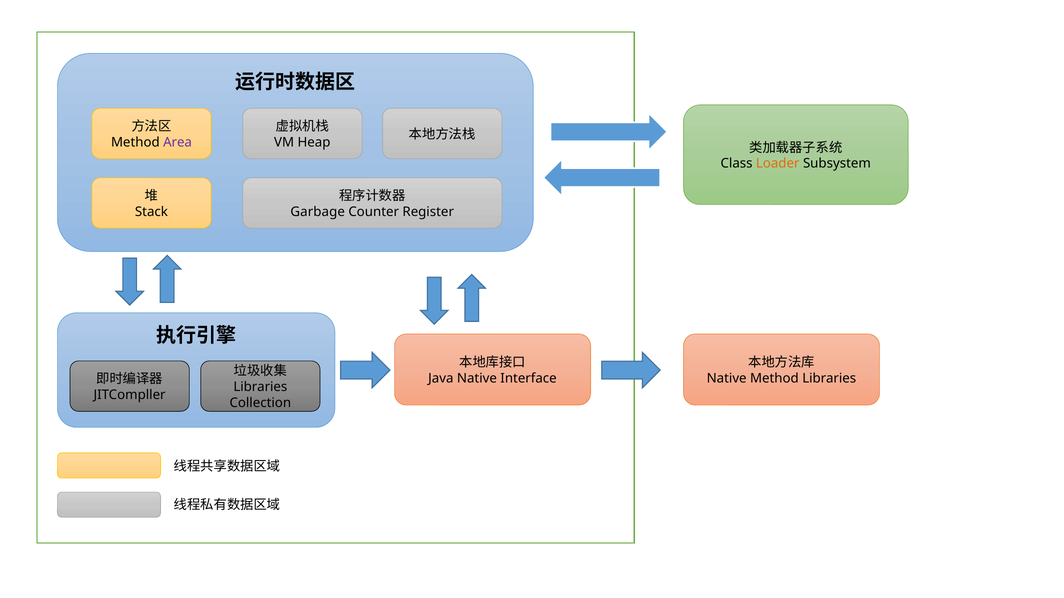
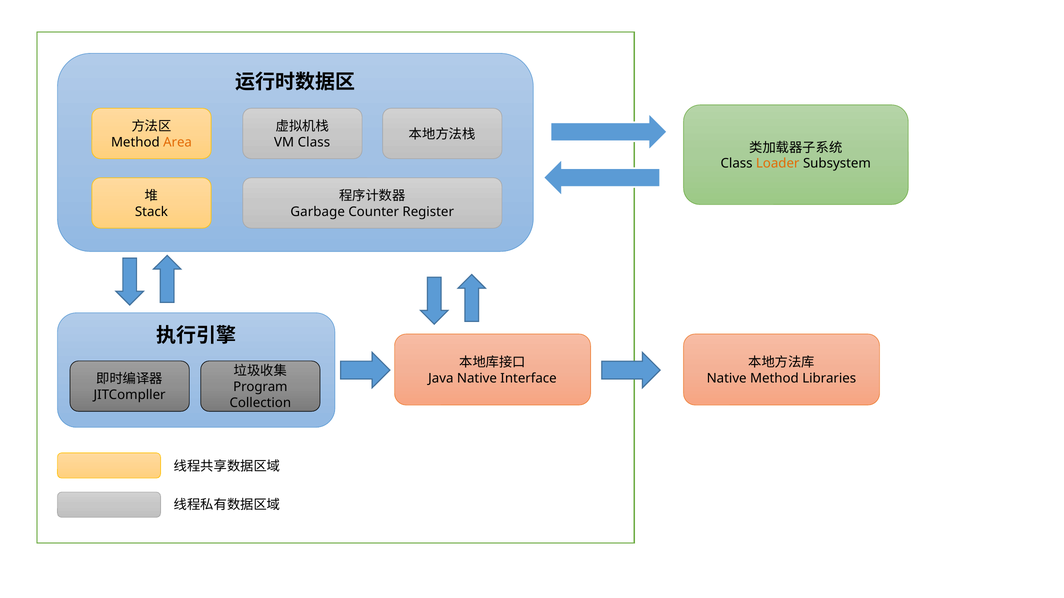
Area colour: purple -> orange (178, 142)
VM Heap: Heap -> Class (314, 142)
Libraries: Libraries -> Program (260, 387)
